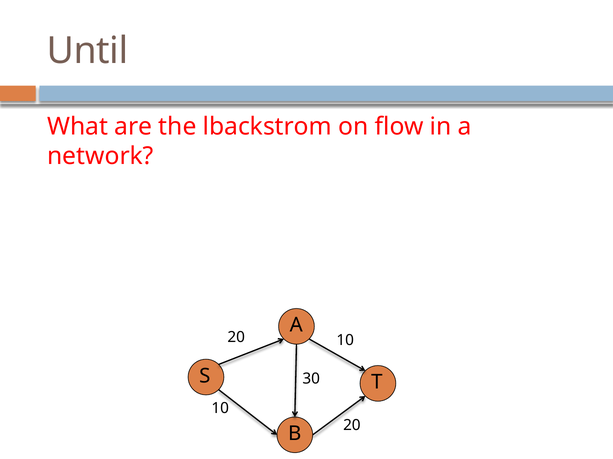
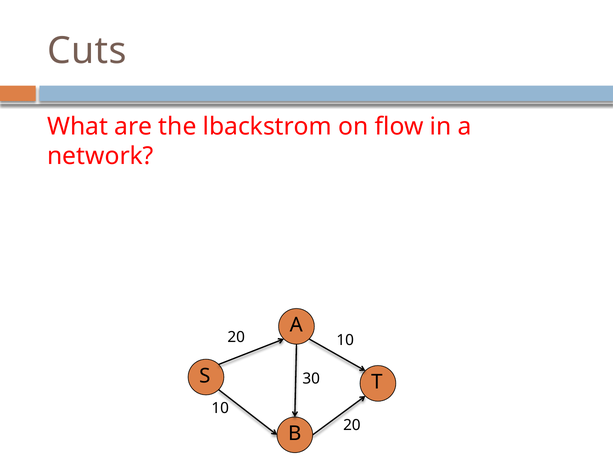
Until: Until -> Cuts (87, 51)
